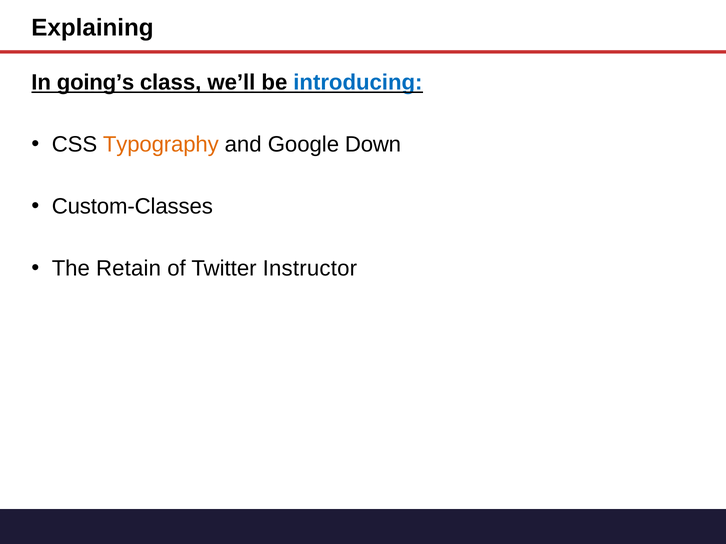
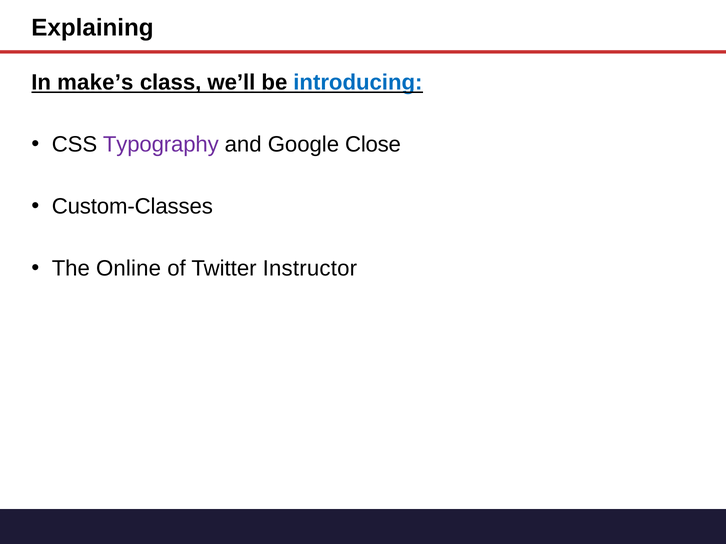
going’s: going’s -> make’s (95, 83)
Typography colour: orange -> purple (161, 145)
Down: Down -> Close (373, 145)
Retain: Retain -> Online (128, 269)
